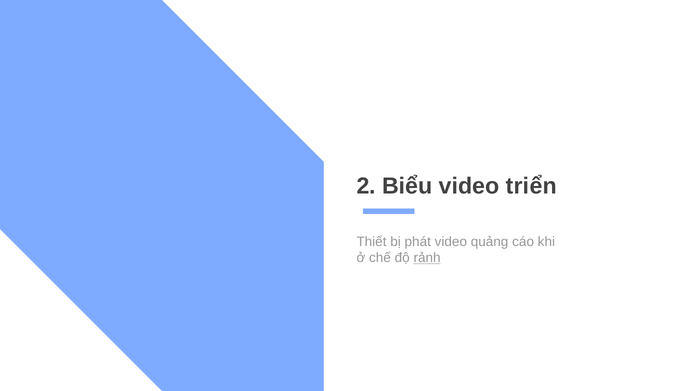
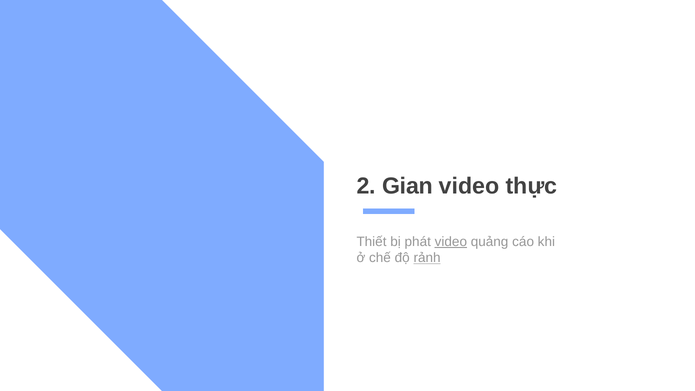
Biểu: Biểu -> Gian (407, 186)
triển: triển -> thực (531, 186)
video underline: none -> present (451, 242)
